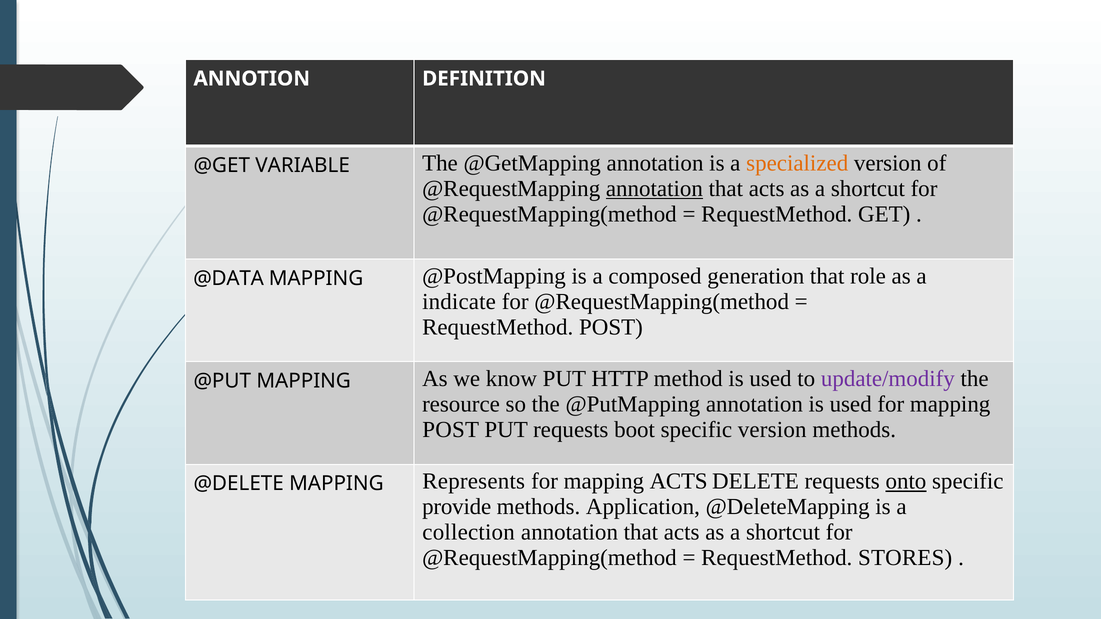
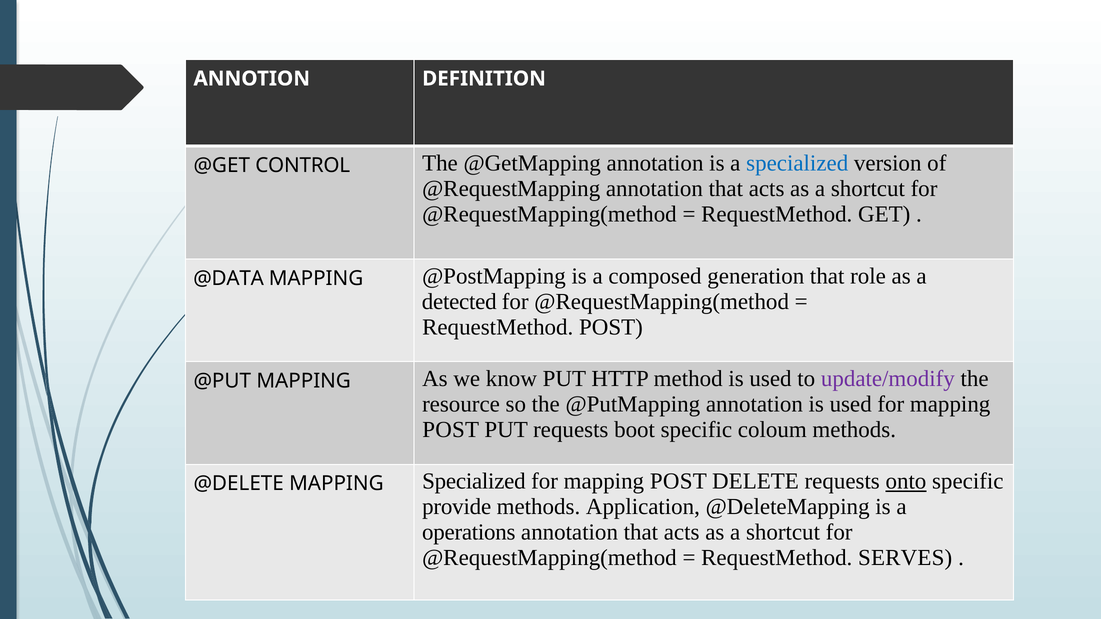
VARIABLE: VARIABLE -> CONTROL (303, 166)
specialized colour: orange -> blue (797, 163)
annotation underline: present -> none (654, 189)
indicate: indicate -> detected (459, 302)
specific version: version -> coloum (772, 430)
MAPPING Represents: Represents -> Specialized (474, 482)
ACTS: ACTS -> POST (678, 482)
collection: collection -> operations (469, 533)
STORES: STORES -> SERVES (905, 558)
